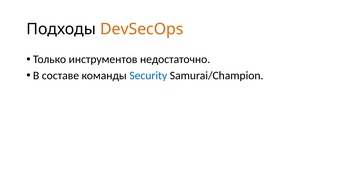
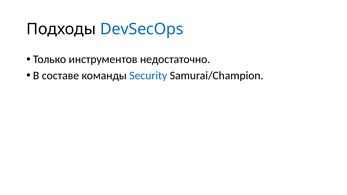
DevSecOps colour: orange -> blue (142, 29)
